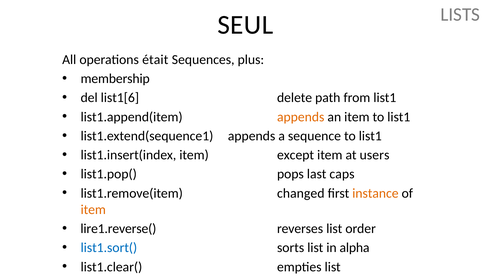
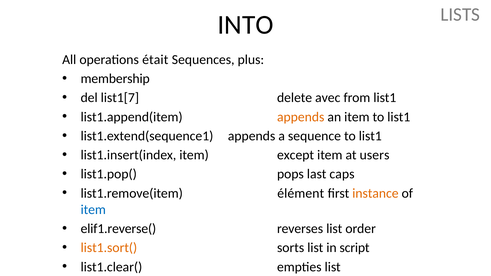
SEUL: SEUL -> INTO (245, 25)
list1[6: list1[6 -> list1[7 (120, 98)
path: path -> avec (328, 98)
changed: changed -> élément (301, 193)
item colour: orange -> blue (93, 210)
lire1.reverse(: lire1.reverse( -> elif1.reverse( (118, 229)
list1.sort( colour: blue -> orange (109, 248)
alpha: alpha -> script (355, 248)
